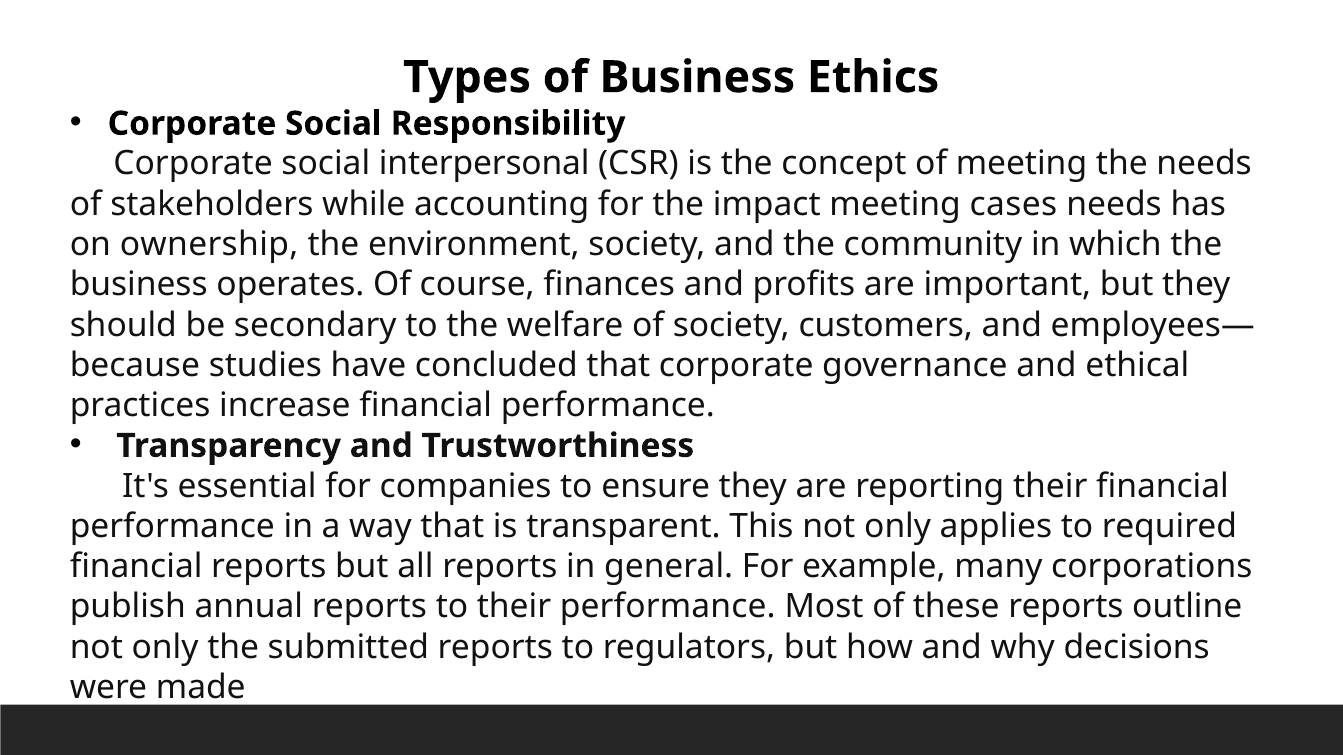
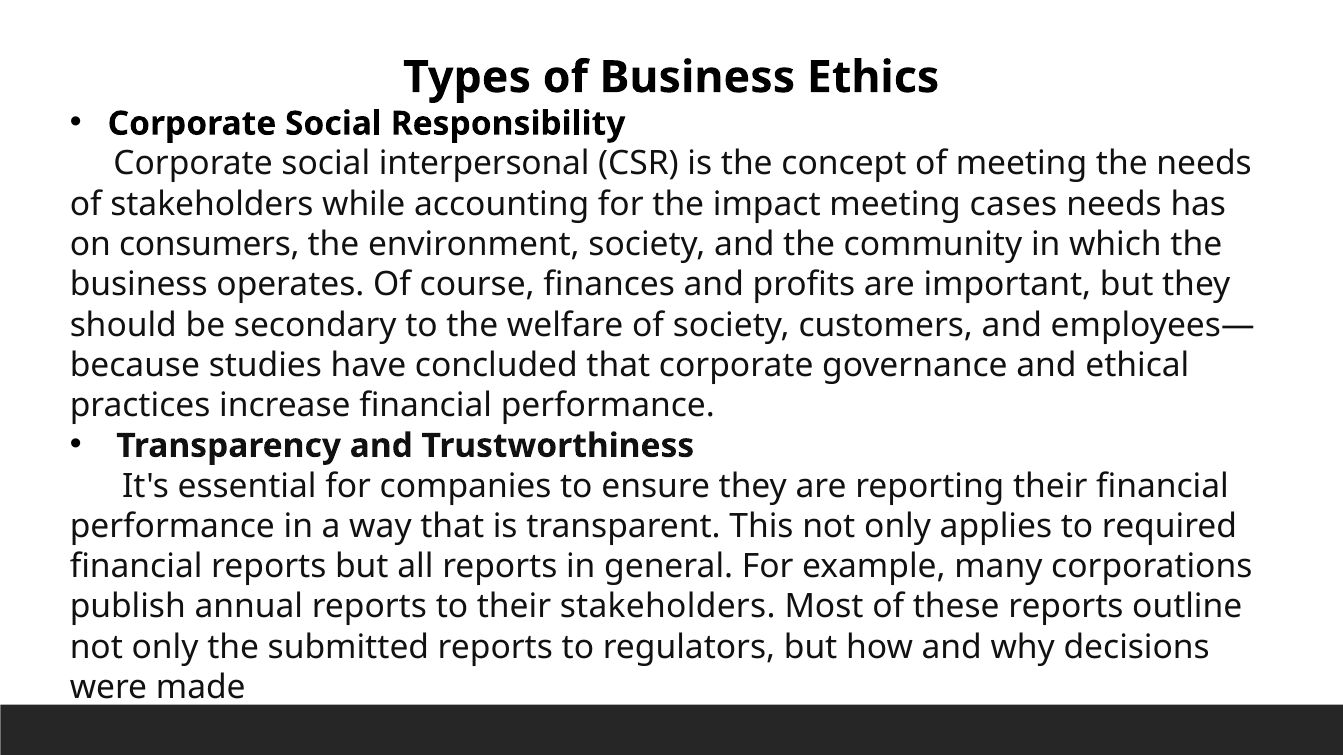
ownership: ownership -> consumers (209, 245)
their performance: performance -> stakeholders (668, 607)
